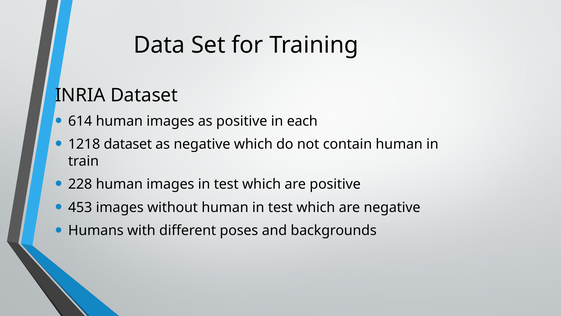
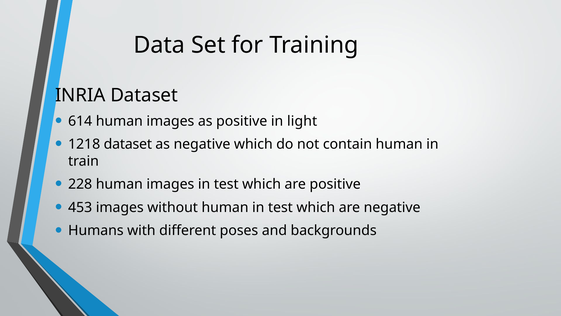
each: each -> light (302, 121)
